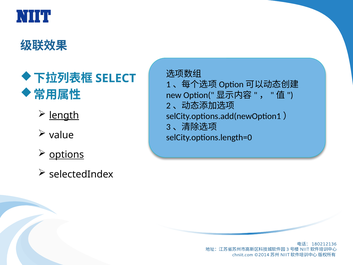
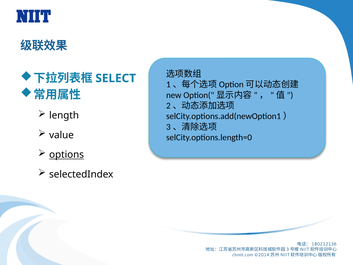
length underline: present -> none (64, 115)
